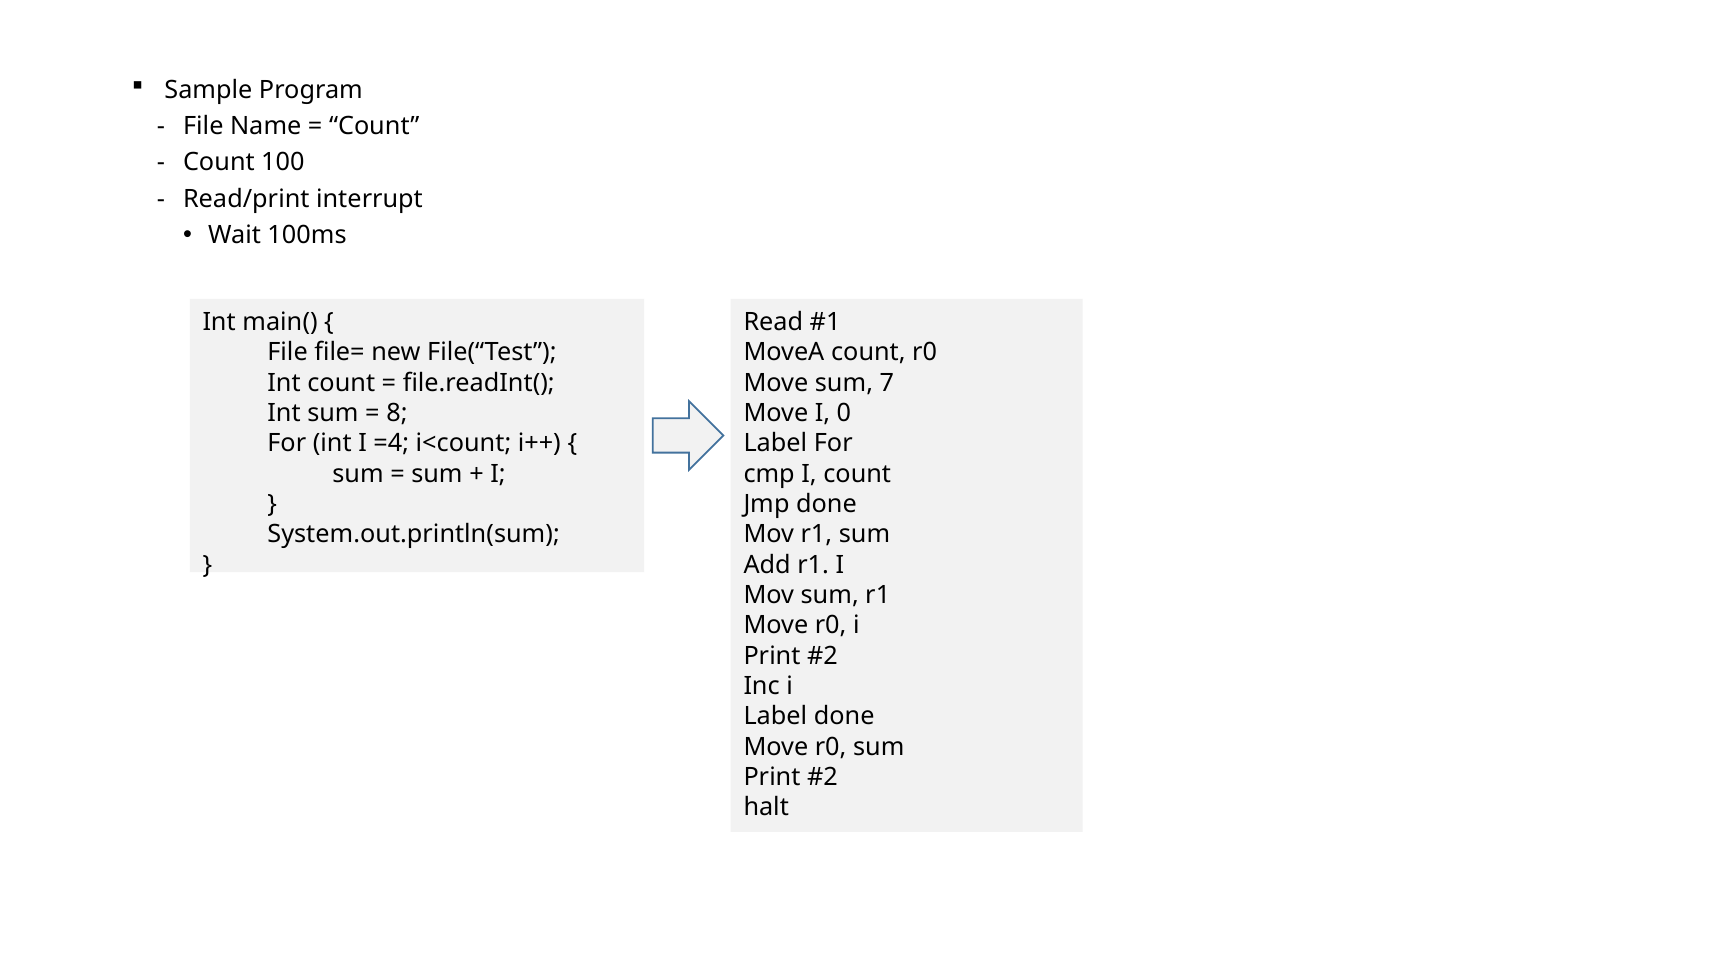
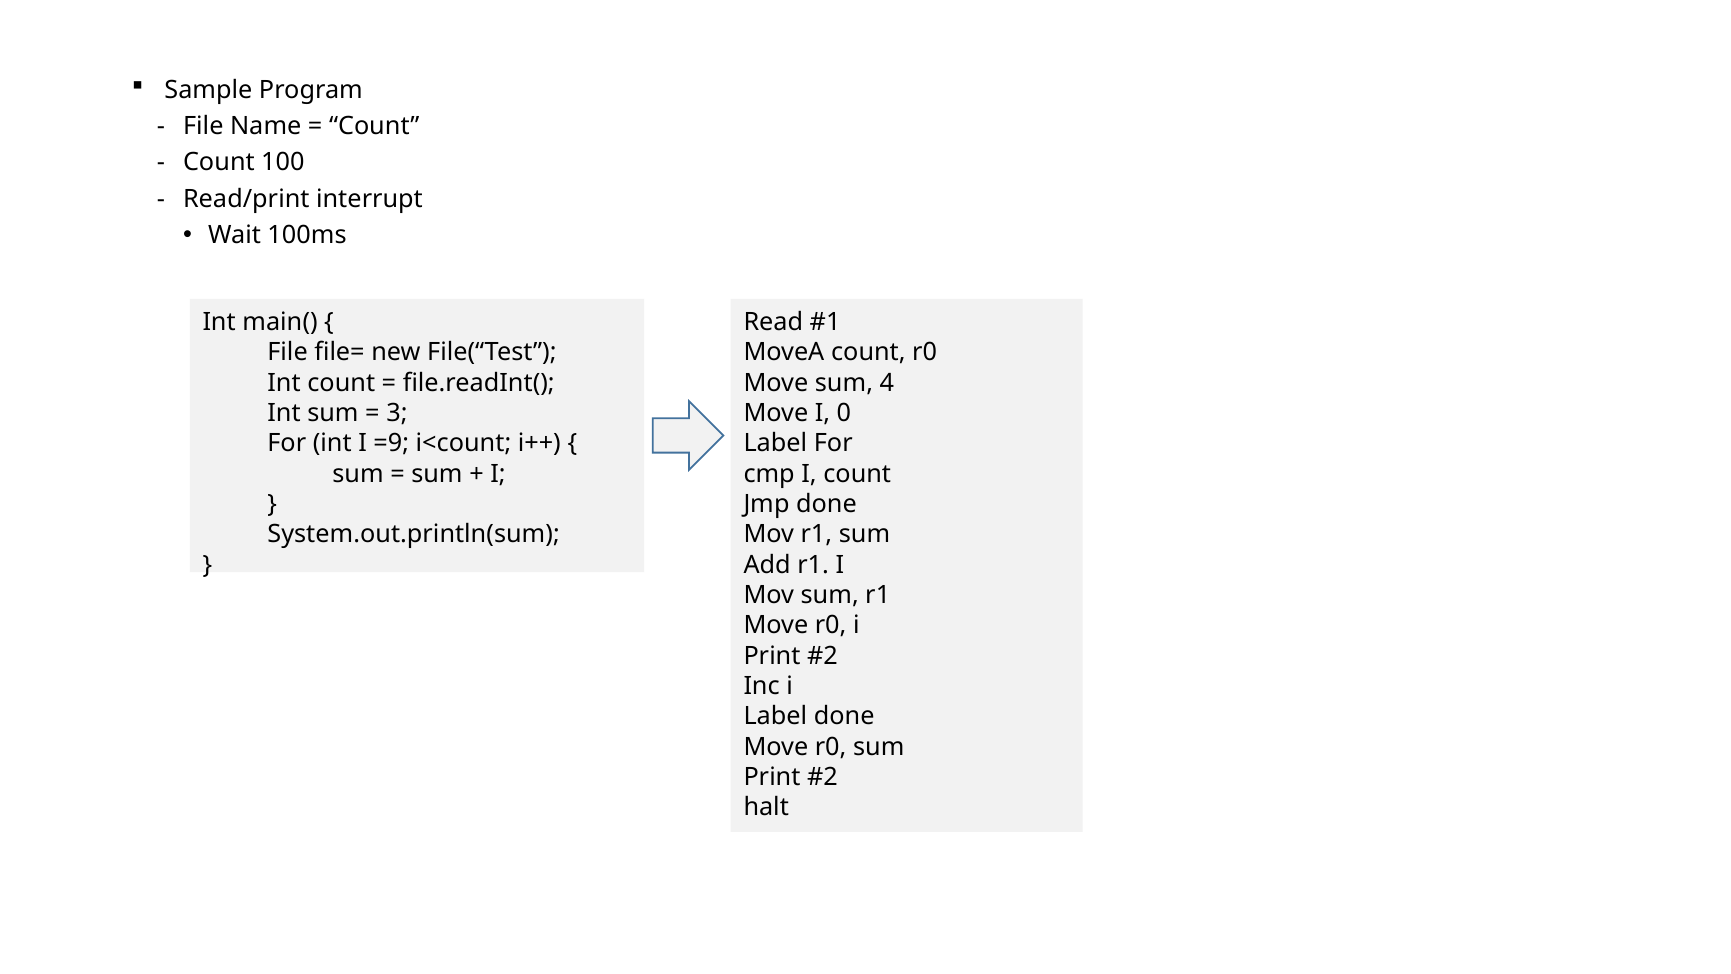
7: 7 -> 4 (887, 383)
8: 8 -> 3 (397, 413)
=4: =4 -> =9 (391, 443)
